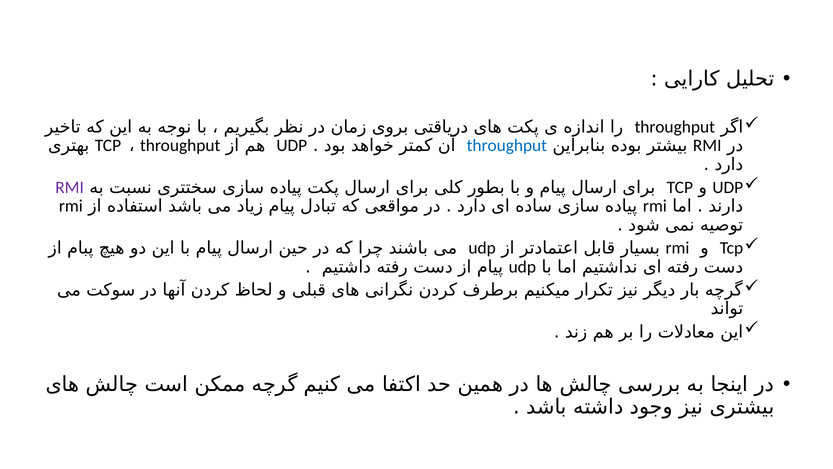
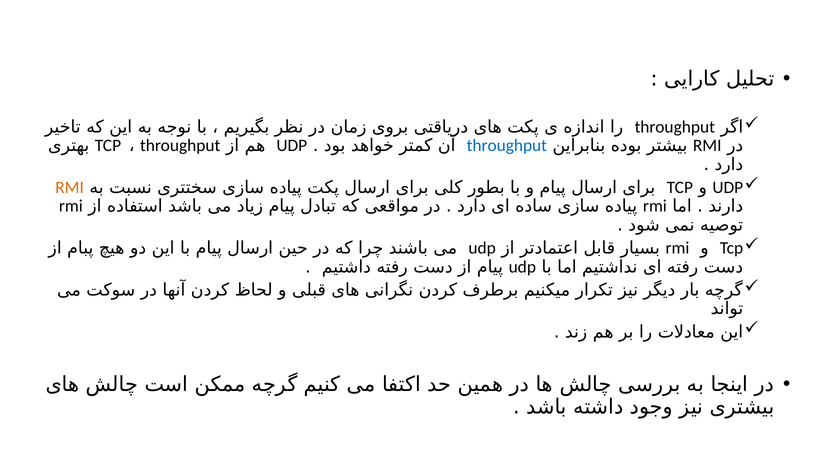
RMI colour: purple -> orange (70, 187)
